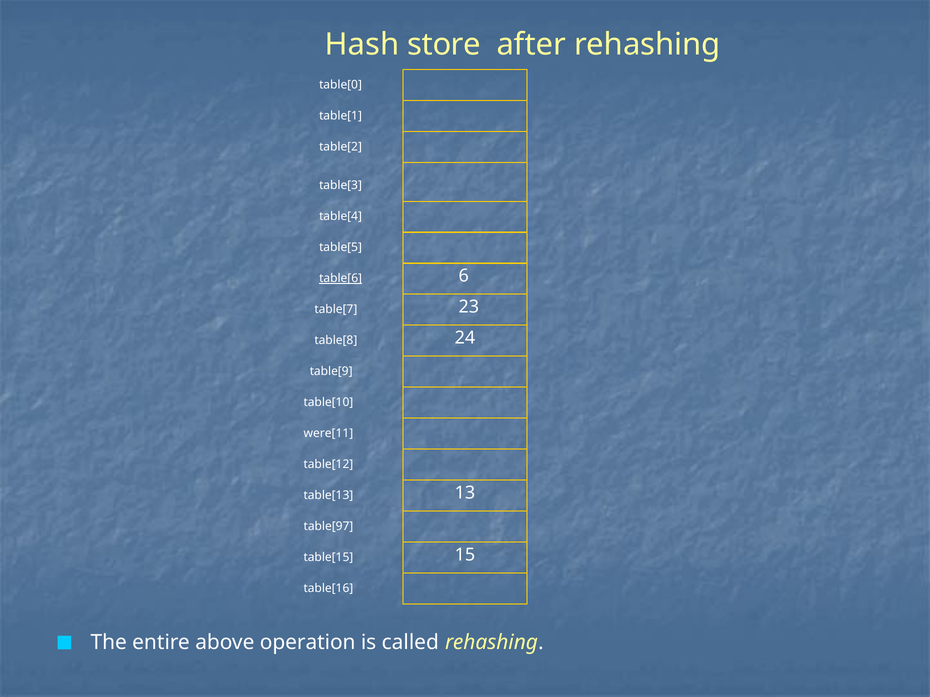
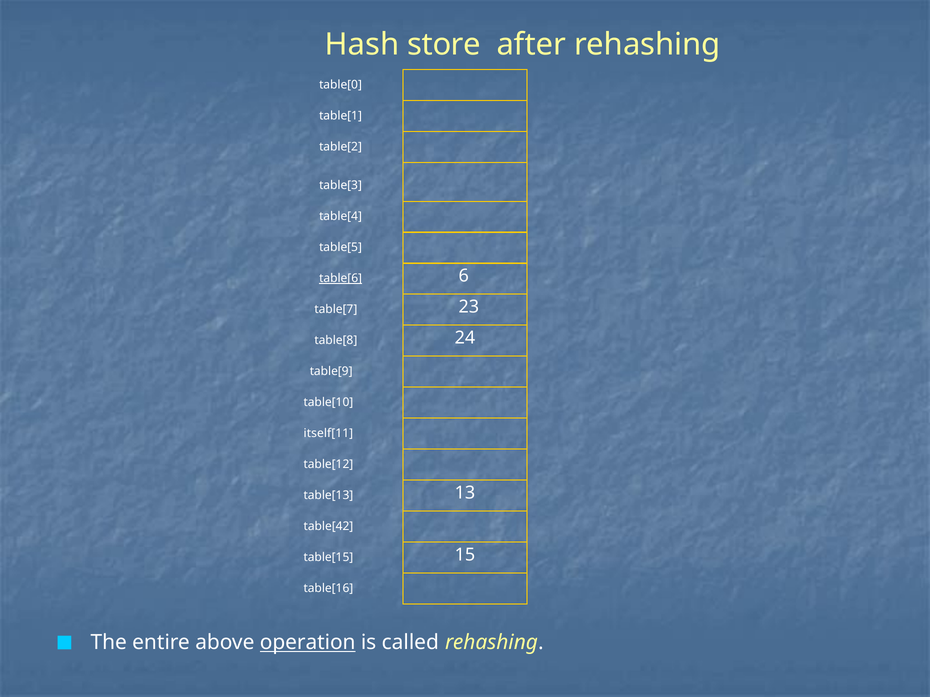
were[11: were[11 -> itself[11 (328, 434)
table[97: table[97 -> table[42 (328, 527)
operation underline: none -> present (308, 643)
